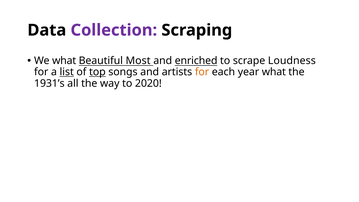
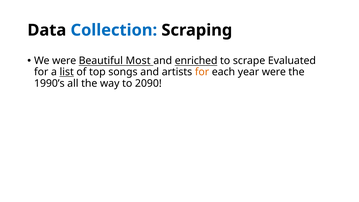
Collection colour: purple -> blue (114, 30)
We what: what -> were (64, 61)
Loudness: Loudness -> Evaluated (292, 61)
top underline: present -> none (97, 72)
year what: what -> were (274, 72)
1931’s: 1931’s -> 1990’s (49, 83)
2020: 2020 -> 2090 (148, 83)
